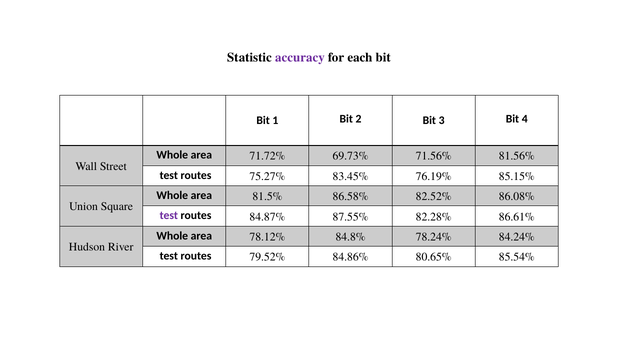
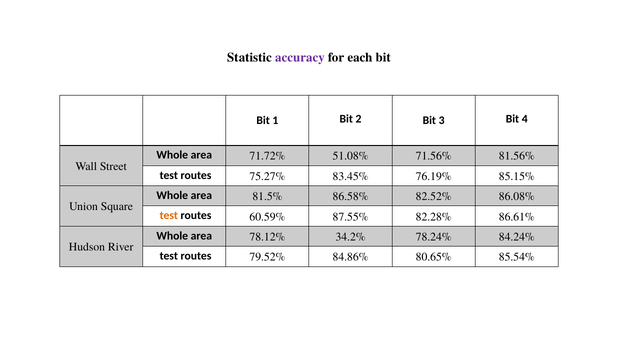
69.73%: 69.73% -> 51.08% (351, 156)
test colour: purple -> orange (169, 216)
84.87%: 84.87% -> 60.59% (267, 217)
84.8%: 84.8% -> 34.2% (351, 237)
